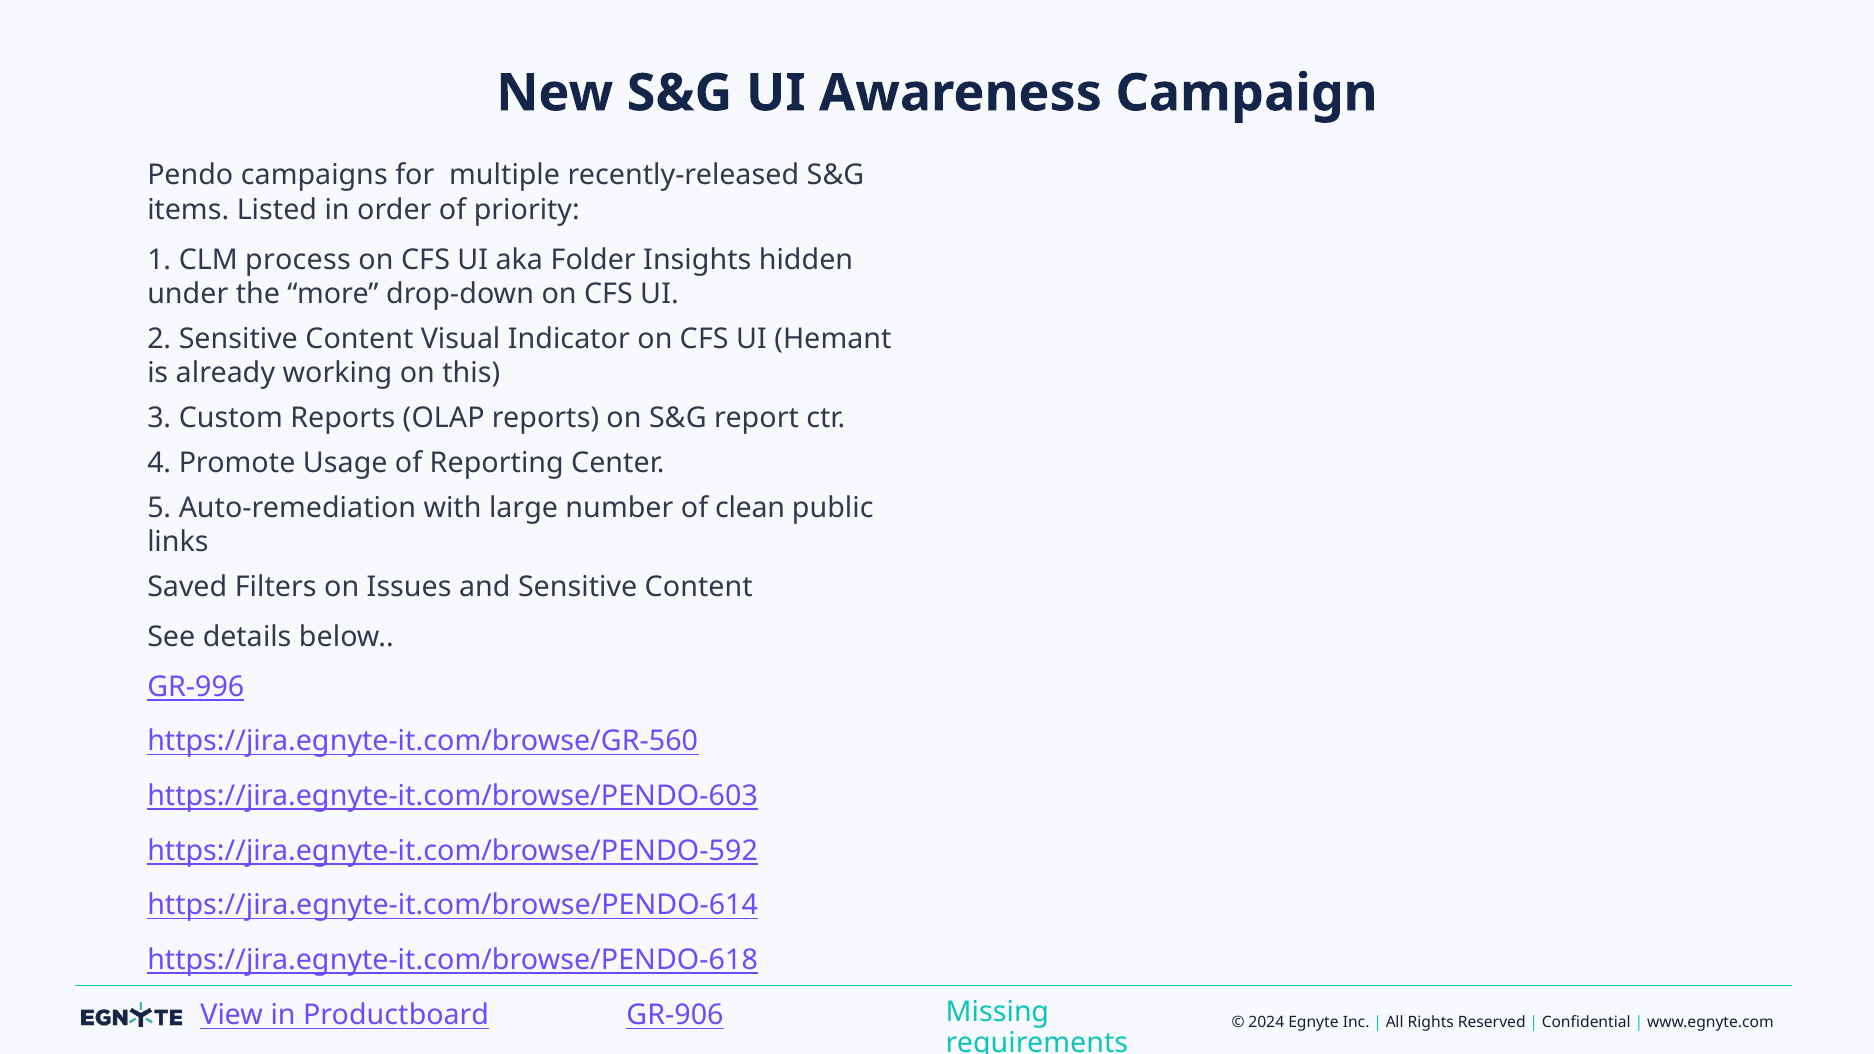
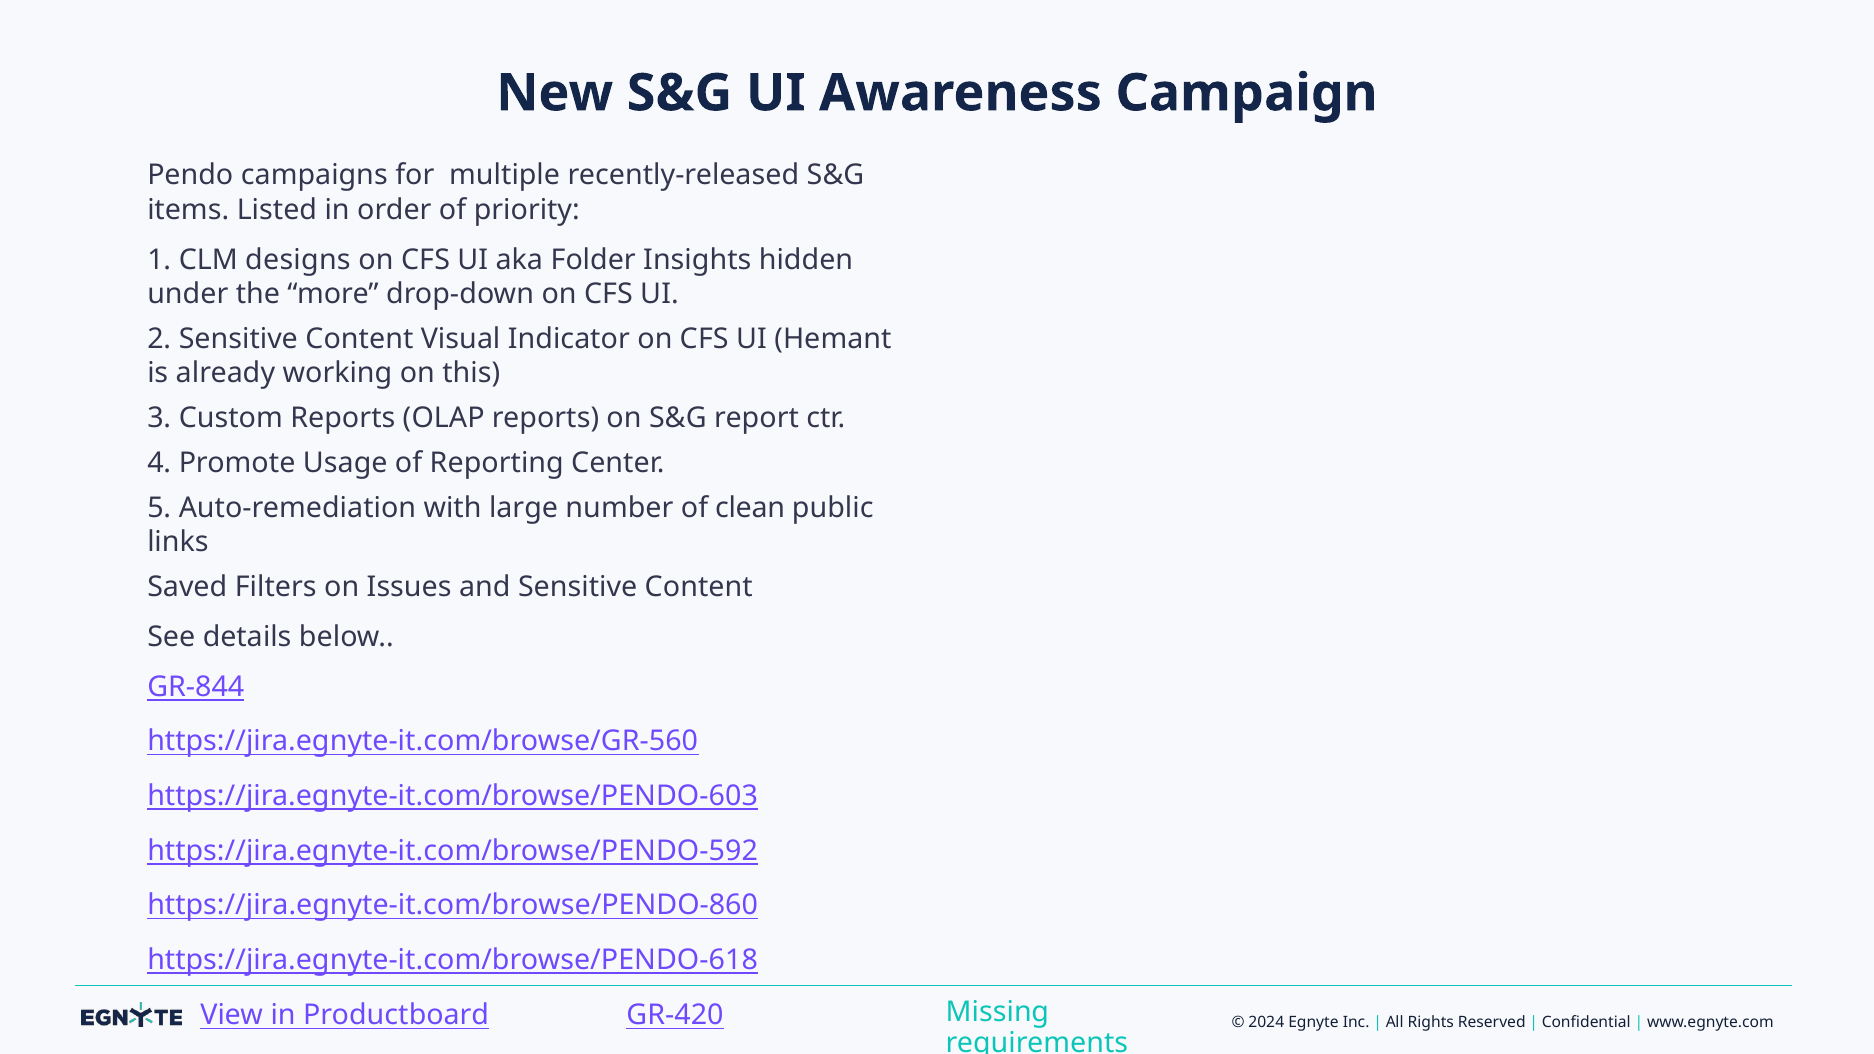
process: process -> designs (298, 260)
GR-996: GR-996 -> GR-844 (196, 687)
https://jira.egnyte-it.com/browse/PENDO-614: https://jira.egnyte-it.com/browse/PENDO-614 -> https://jira.egnyte-it.com/browse/PENDO-860 (453, 906)
GR-906: GR-906 -> GR-420 (675, 1015)
